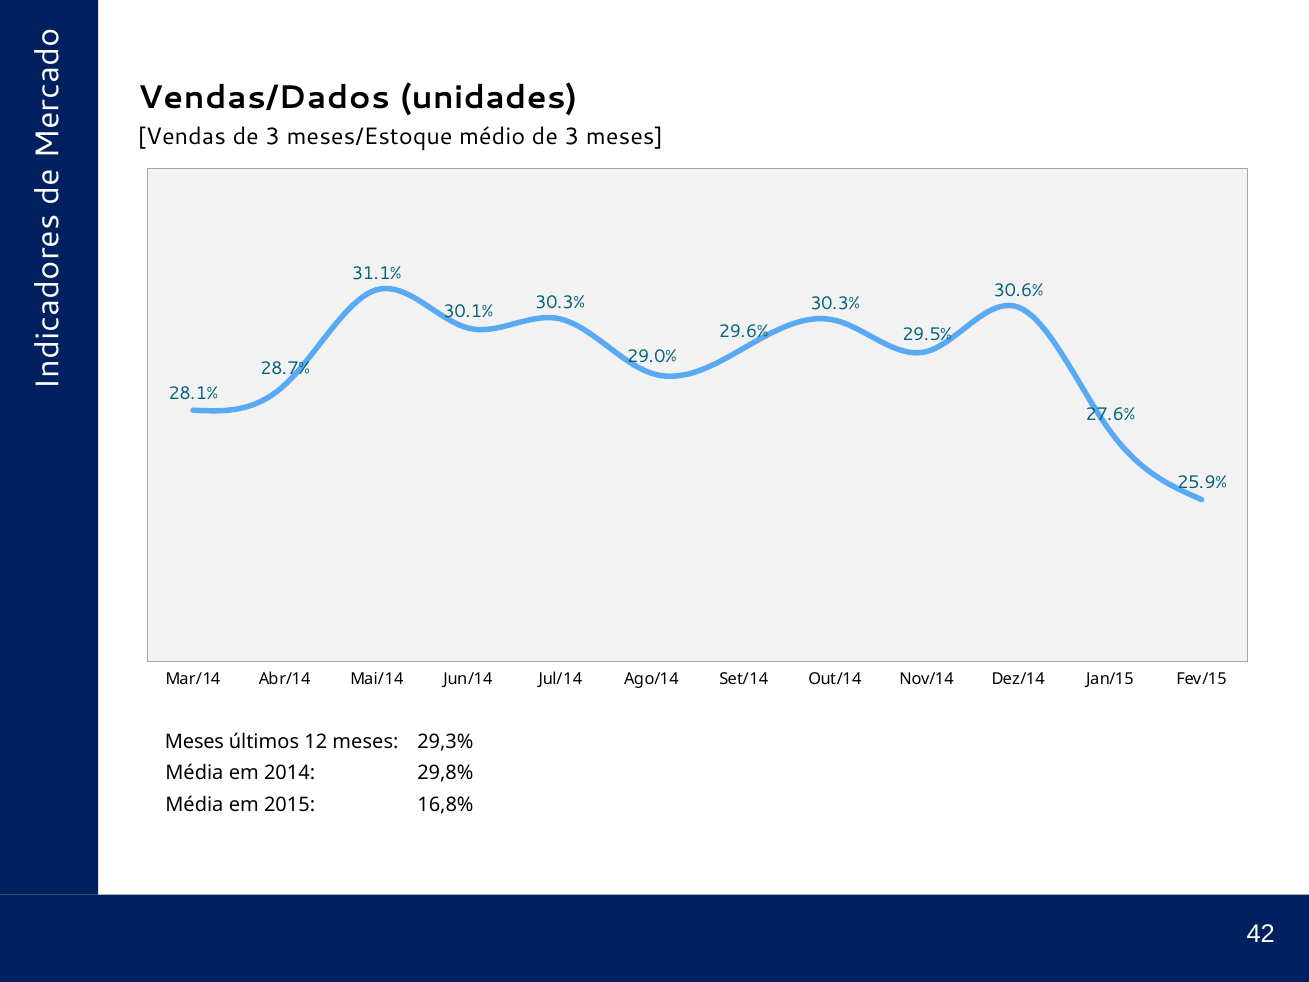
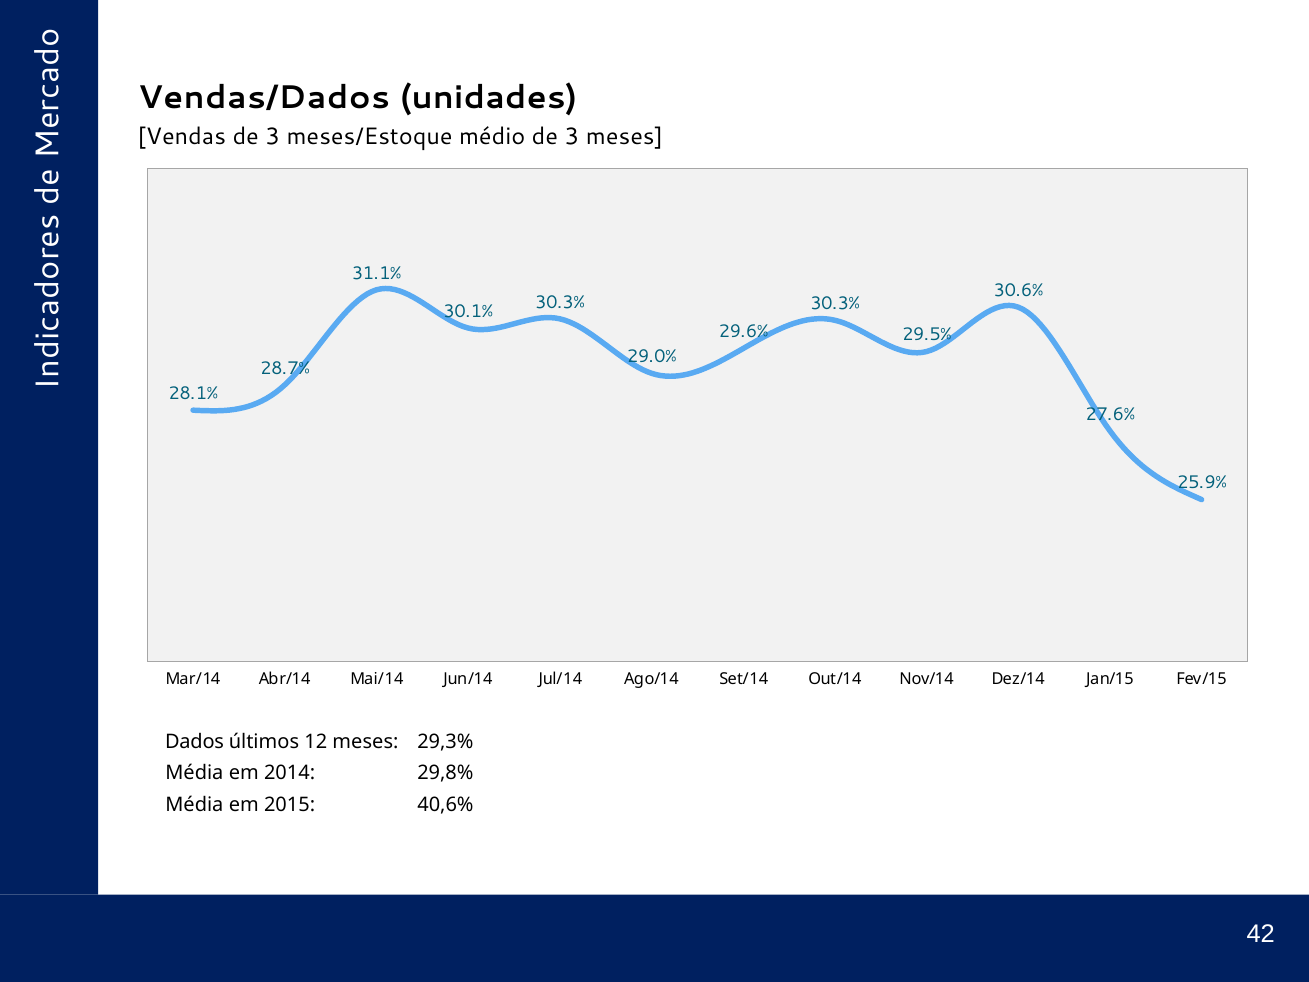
Meses: Meses -> Dados (195, 742)
16,8%: 16,8% -> 40,6% (445, 804)
